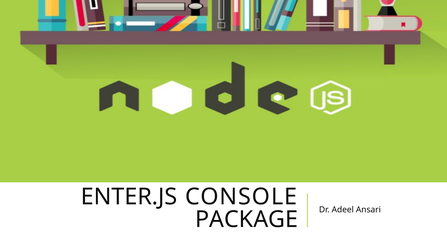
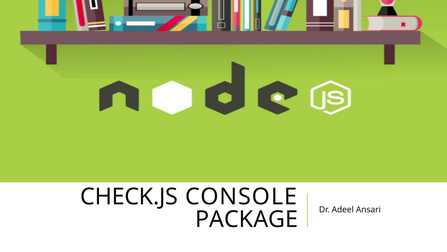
ENTER.JS: ENTER.JS -> CHECK.JS (129, 197)
